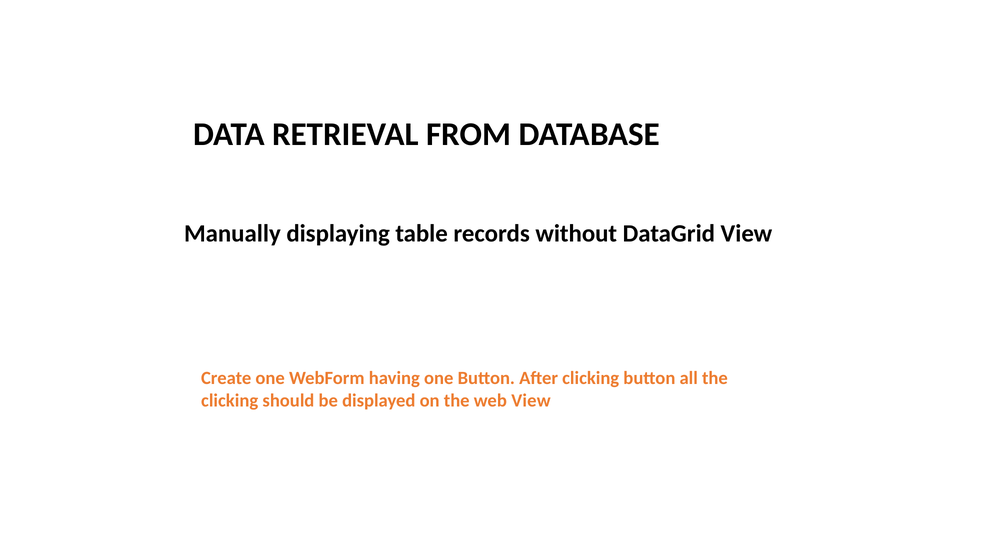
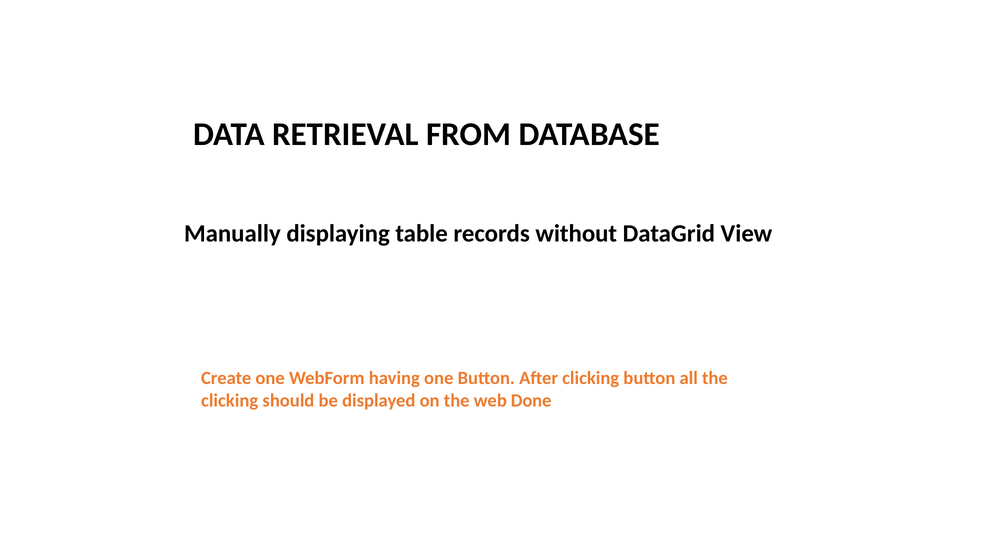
web View: View -> Done (531, 400)
